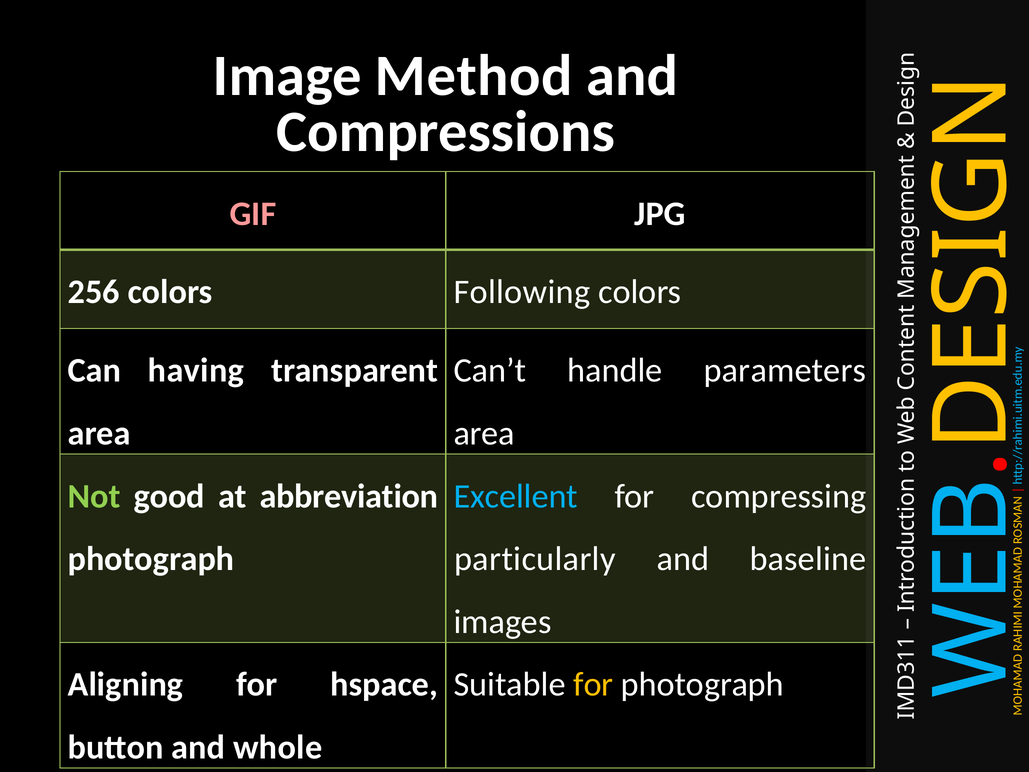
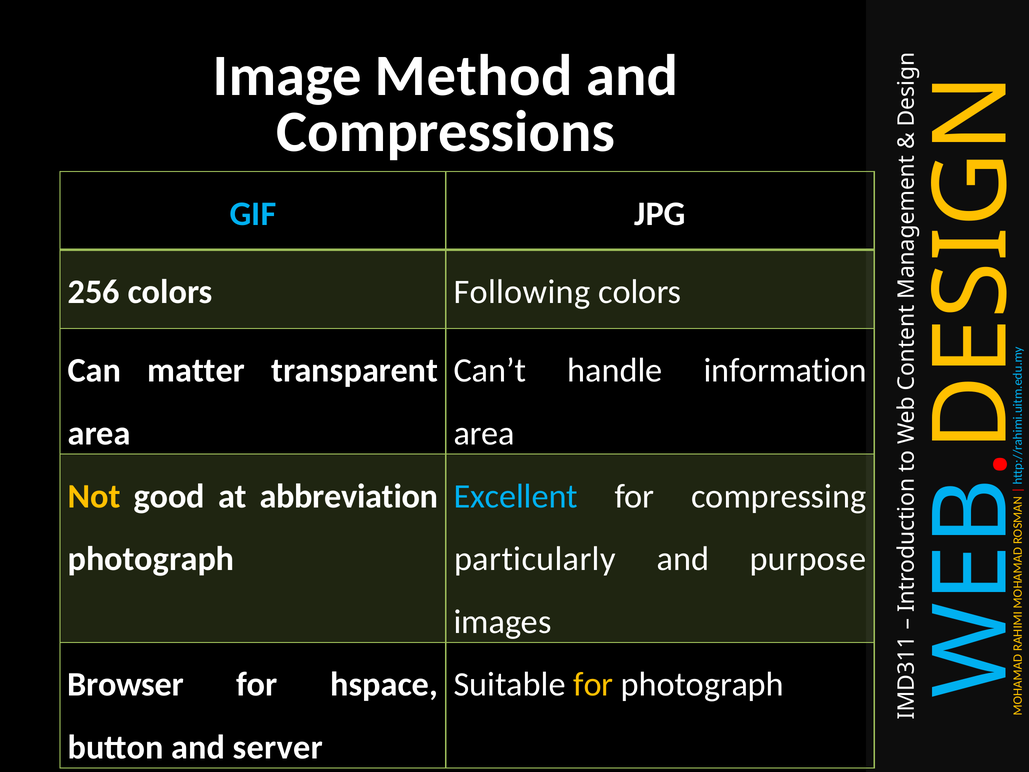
GIF colour: pink -> light blue (253, 214)
having: having -> matter (196, 371)
parameters: parameters -> information (785, 371)
Not colour: light green -> yellow (94, 496)
baseline: baseline -> purpose (808, 559)
Aligning: Aligning -> Browser (126, 684)
whole: whole -> server (278, 747)
